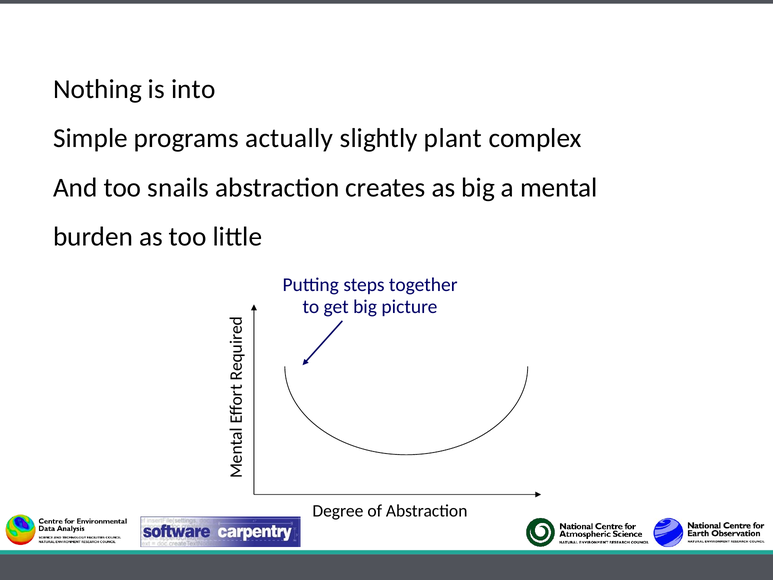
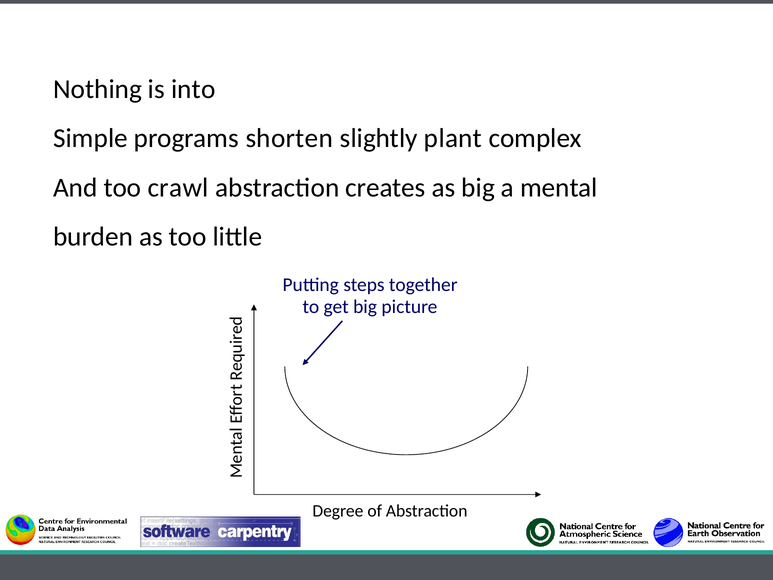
actually: actually -> shorten (289, 138)
snails: snails -> crawl (178, 188)
